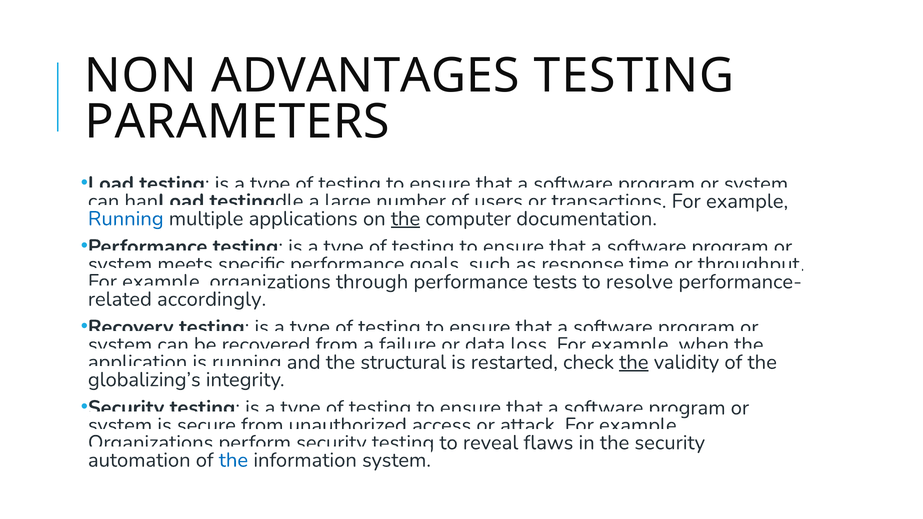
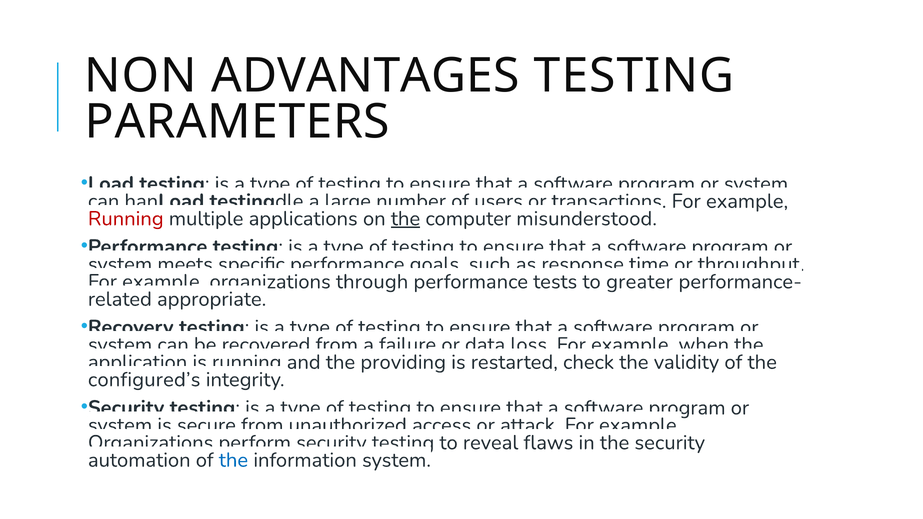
Running colour: blue -> red (126, 219)
documentation: documentation -> misunderstood (587, 219)
resolve: resolve -> greater (639, 282)
accordingly: accordingly -> appropriate (212, 299)
structural: structural -> providing (403, 362)
the underline: present -> none (634, 362)
globalizing’s: globalizing’s -> configured’s (144, 380)
